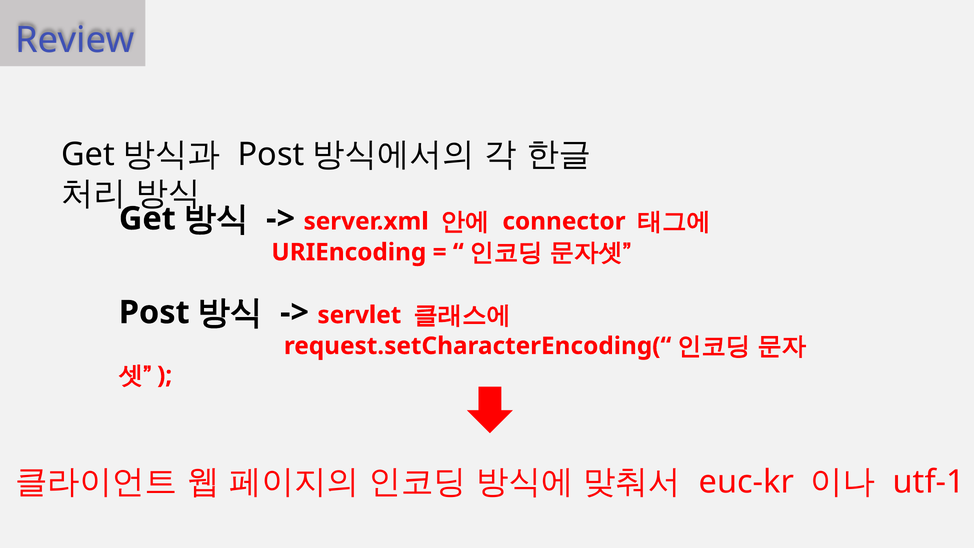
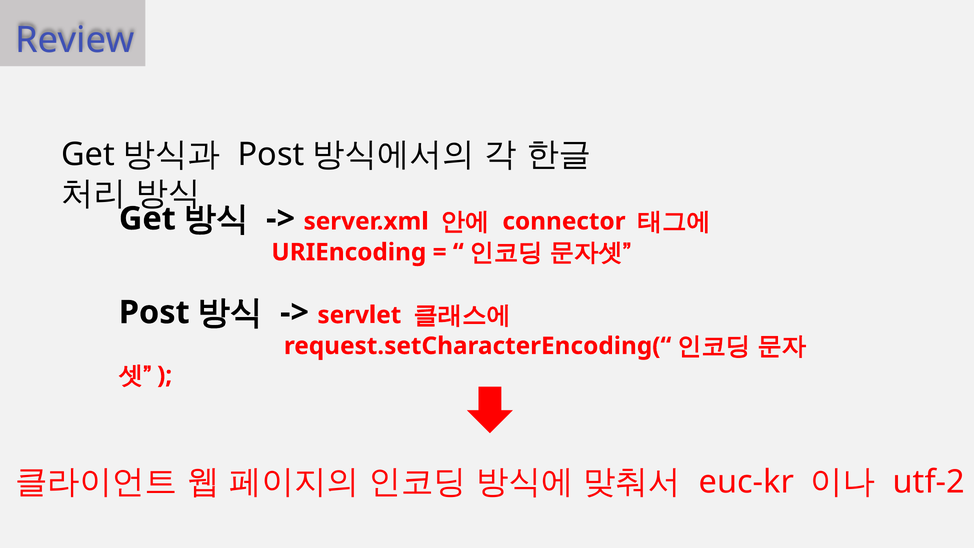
utf-1: utf-1 -> utf-2 (929, 482)
